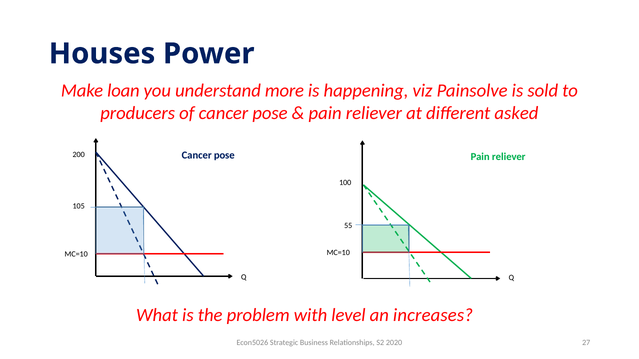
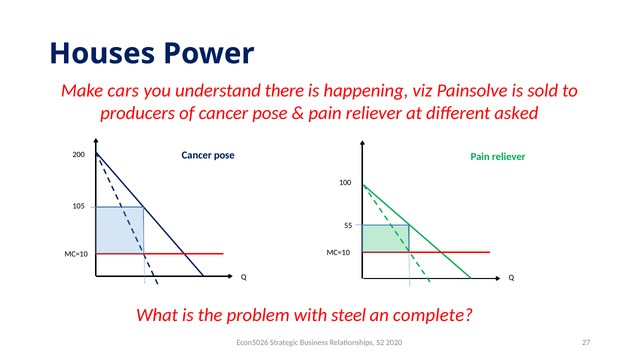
loan: loan -> cars (123, 91)
more: more -> there (284, 91)
level: level -> steel (349, 315)
increases: increases -> complete (433, 315)
